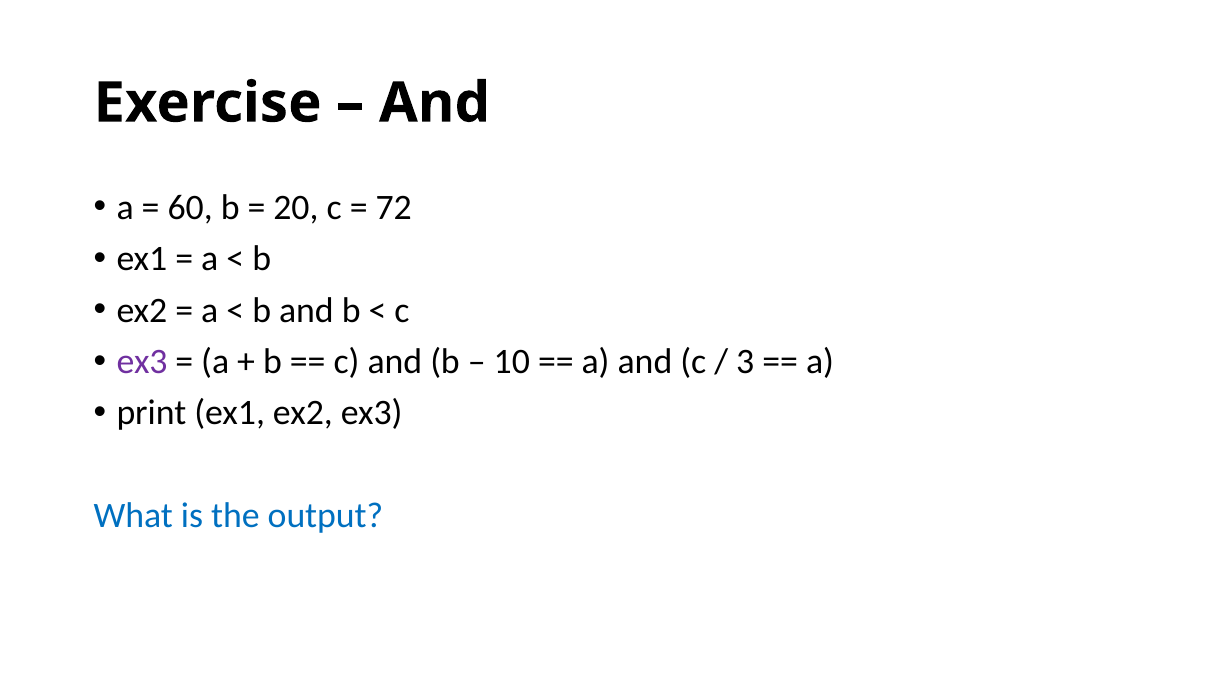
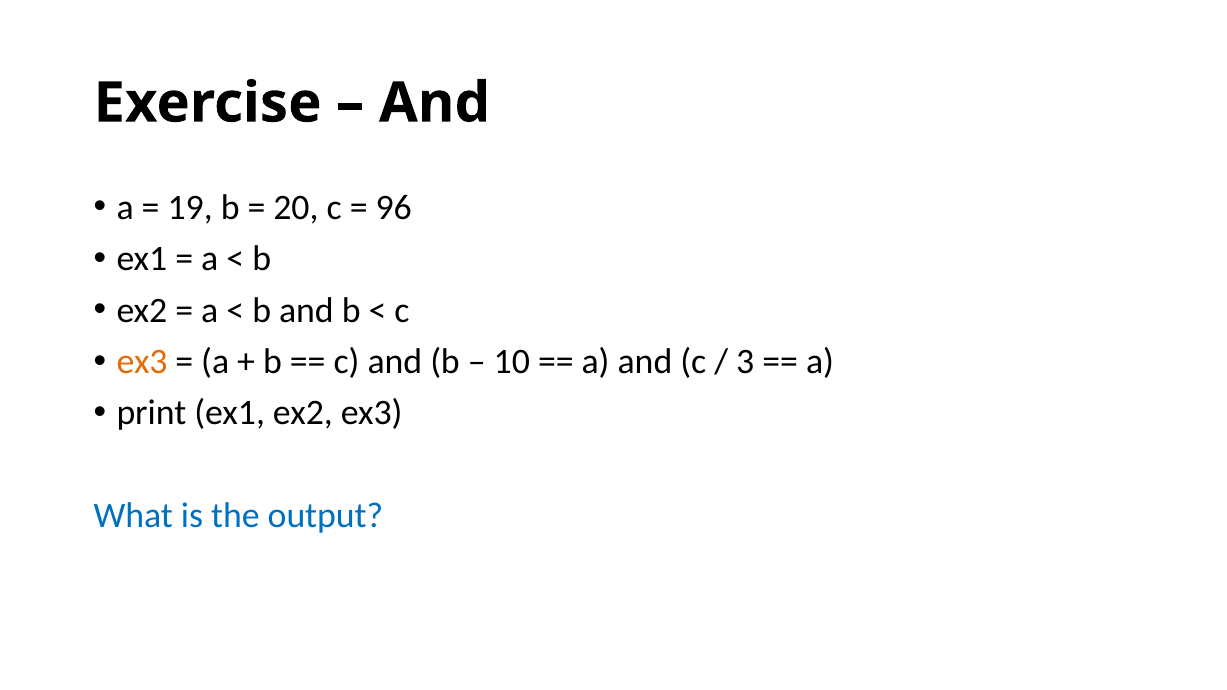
60: 60 -> 19 (190, 207)
72: 72 -> 96 (394, 207)
ex3 colour: purple -> orange (142, 362)
